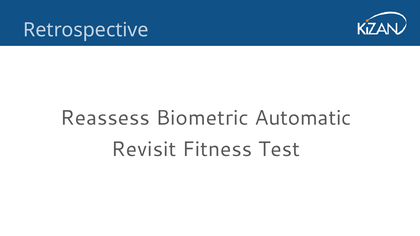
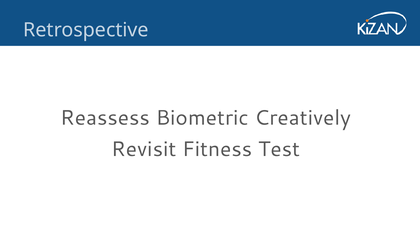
Automatic: Automatic -> Creatively (303, 118)
